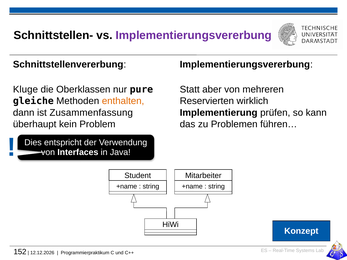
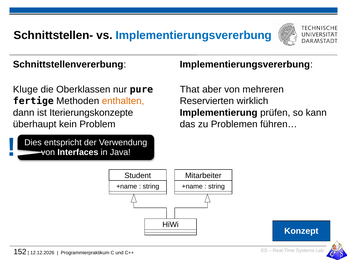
Implementierungsvererbung colour: purple -> blue (194, 35)
Statt: Statt -> That (190, 90)
gleiche: gleiche -> fertige (33, 101)
Zusammenfassung: Zusammenfassung -> Iterierungskonzepte (91, 113)
